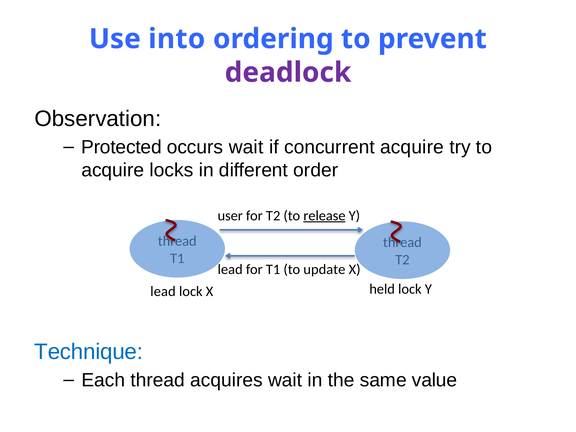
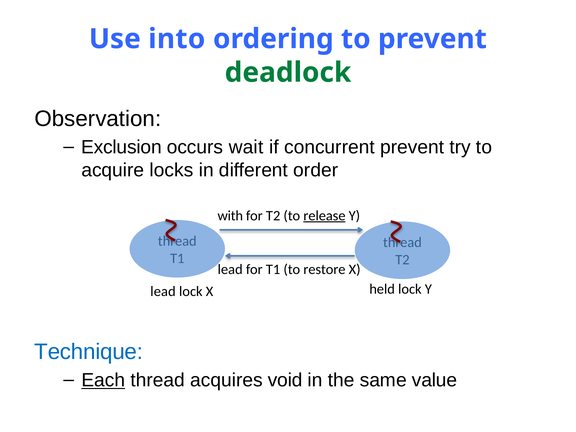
deadlock colour: purple -> green (288, 73)
Protected: Protected -> Exclusion (121, 147)
concurrent acquire: acquire -> prevent (412, 147)
user: user -> with (230, 216)
update: update -> restore (324, 269)
Each underline: none -> present (103, 380)
acquires wait: wait -> void (285, 380)
